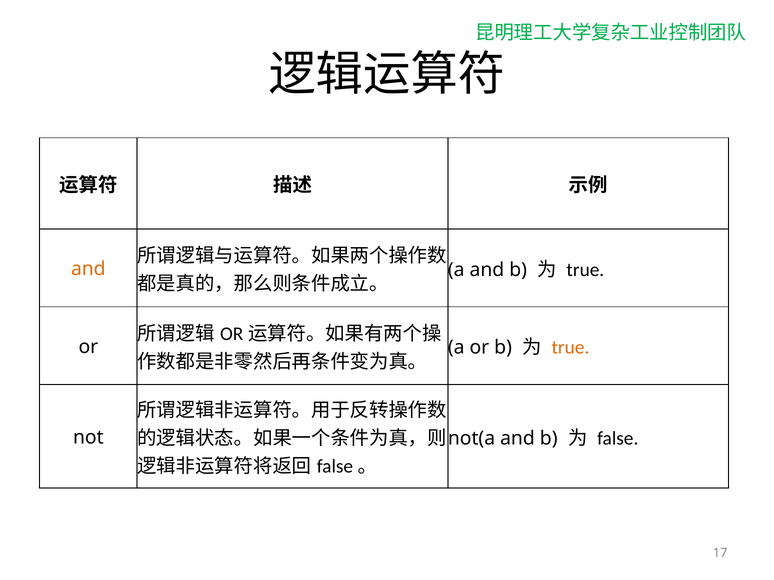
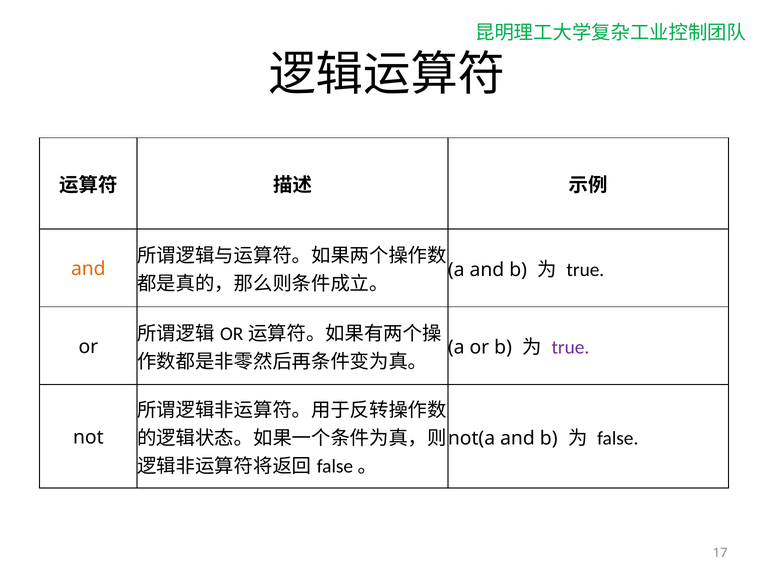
true colour: orange -> purple (570, 348)
